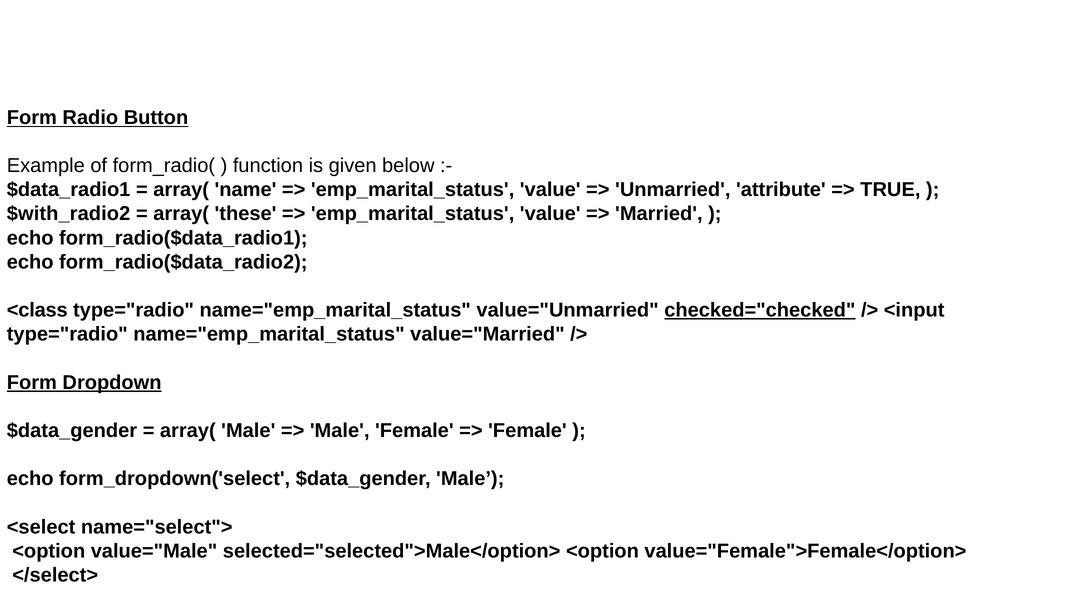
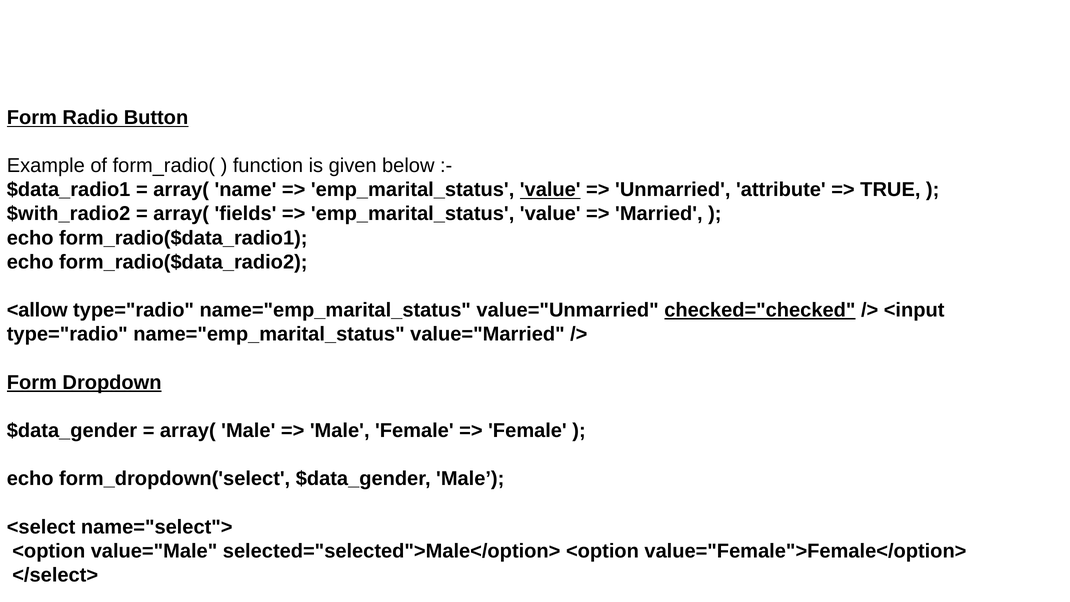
value underline: none -> present (550, 190)
these: these -> fields (246, 214)
<class: <class -> <allow (37, 310)
